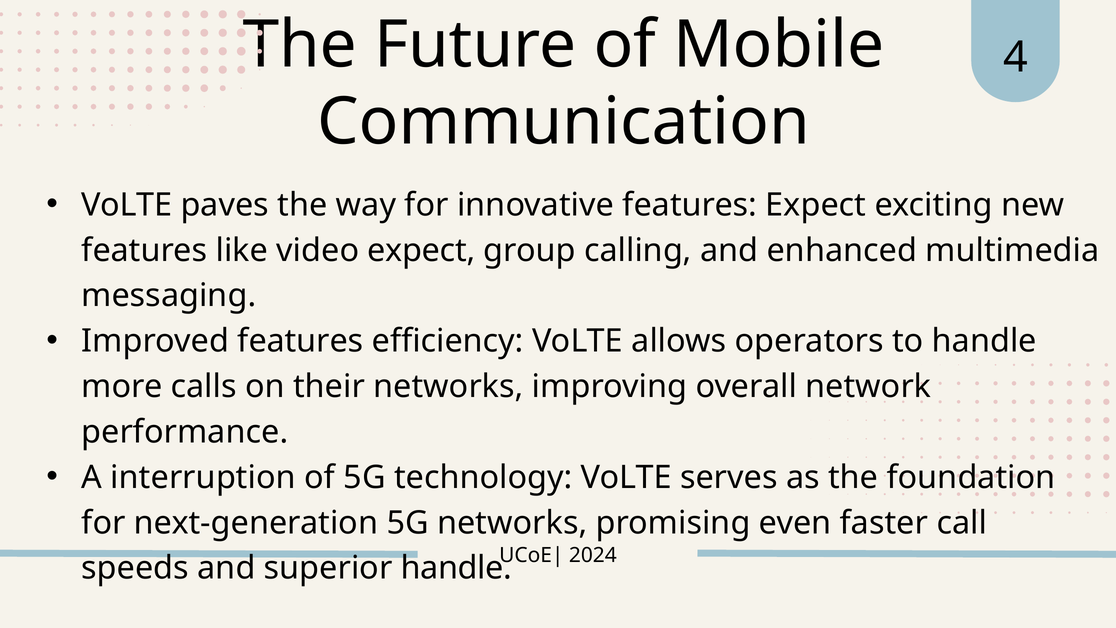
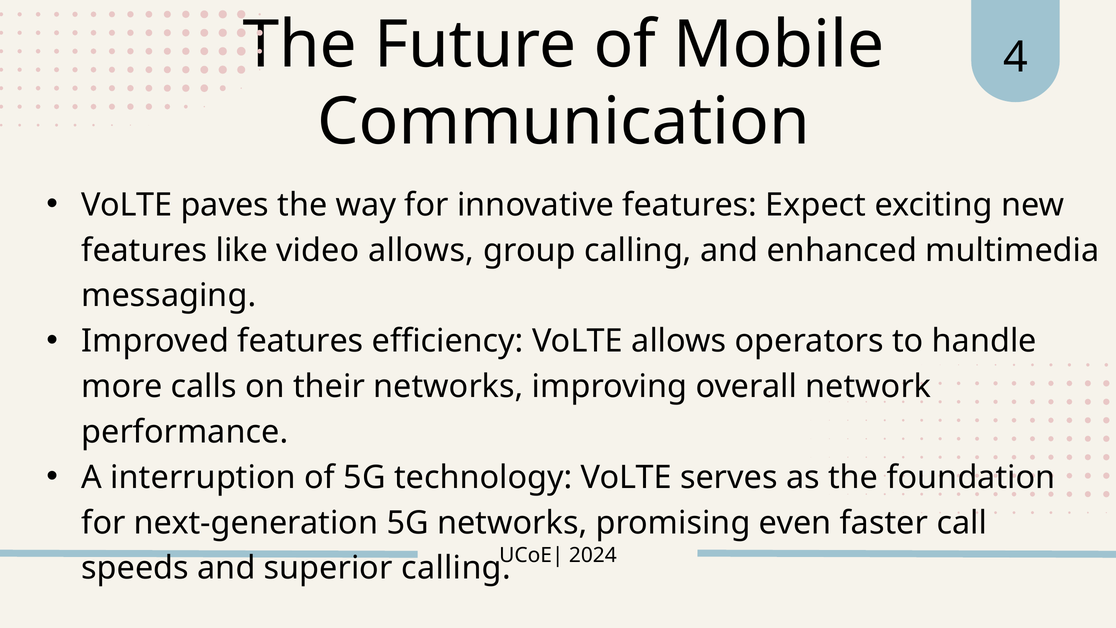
video expect: expect -> allows (421, 250)
superior handle: handle -> calling (456, 568)
